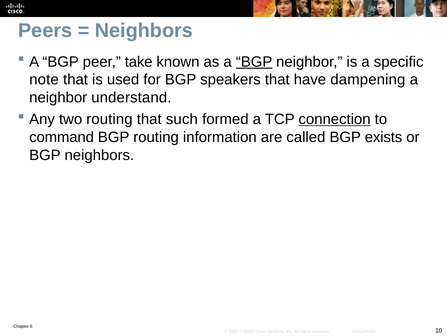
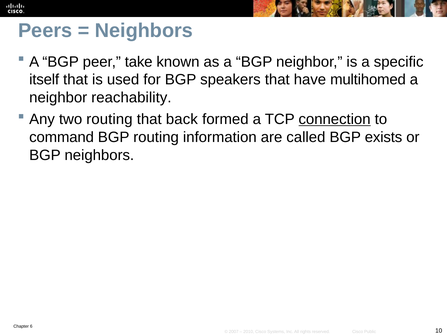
BGP underline: present -> none (254, 62)
note: note -> itself (44, 80)
dampening: dampening -> multihomed (368, 80)
understand: understand -> reachability (131, 97)
such: such -> back (182, 119)
